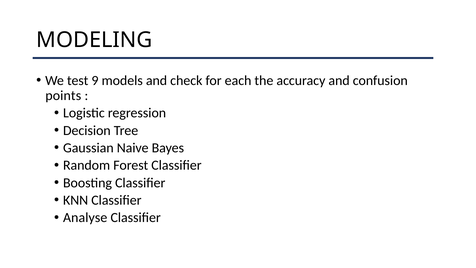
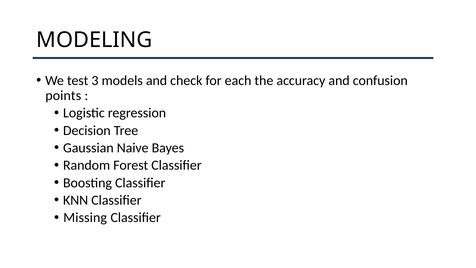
9: 9 -> 3 (95, 80)
Analyse: Analyse -> Missing (85, 218)
